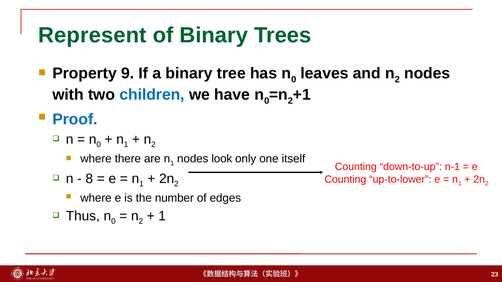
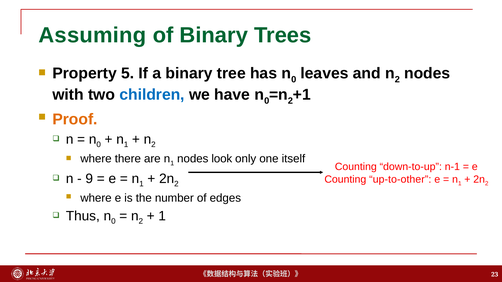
Represent: Represent -> Assuming (92, 35)
9: 9 -> 5 (128, 74)
Proof colour: blue -> orange (75, 119)
up-to-lower: up-to-lower -> up-to-other (400, 180)
8: 8 -> 9 (89, 179)
